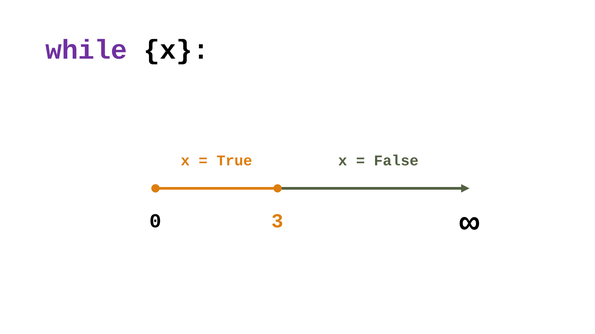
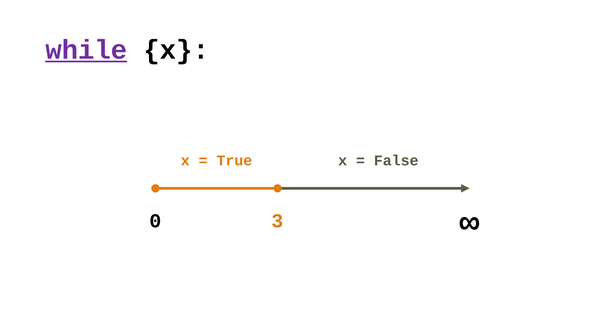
while underline: none -> present (86, 50)
